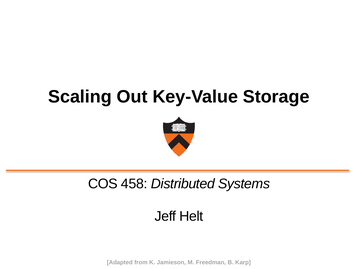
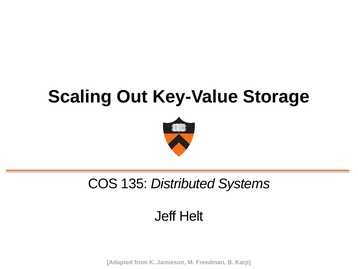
458: 458 -> 135 (134, 184)
